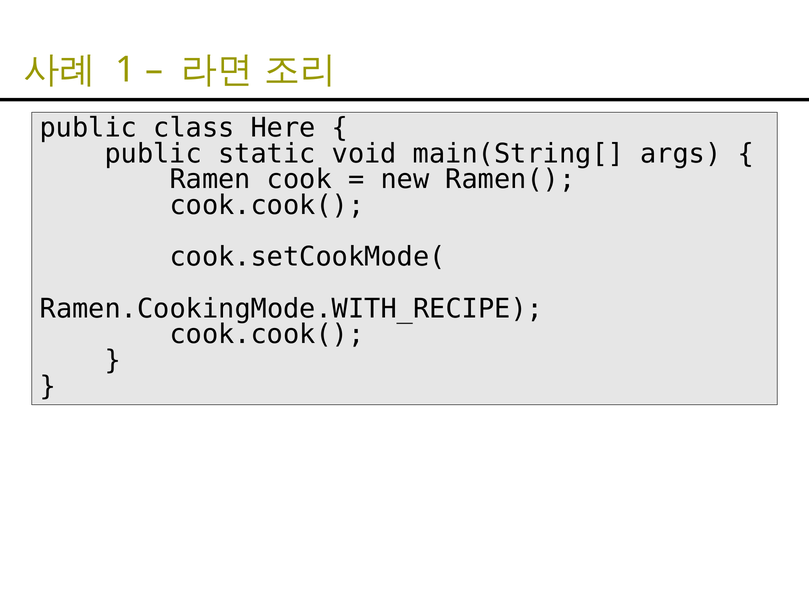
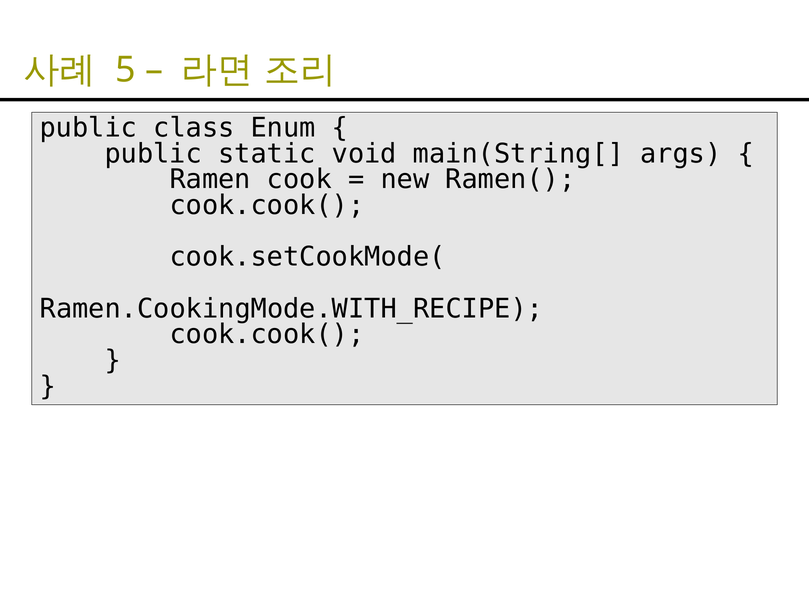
1: 1 -> 5 (126, 70)
Here: Here -> Enum (283, 128)
